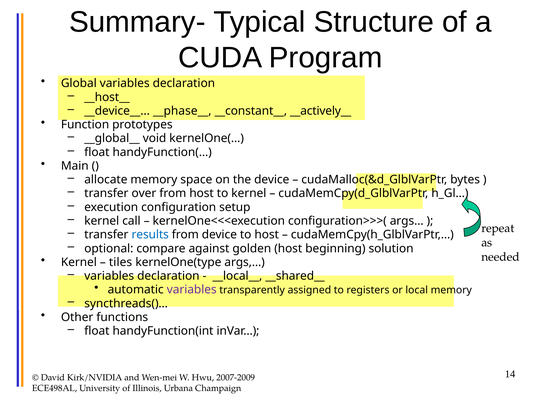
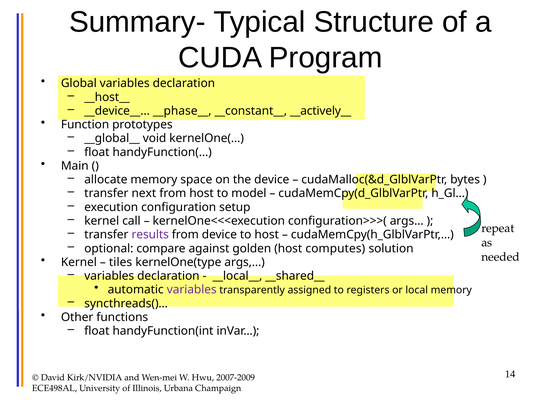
over: over -> next (144, 194)
to kernel: kernel -> model (249, 194)
results colour: blue -> purple (150, 235)
beginning: beginning -> computes (335, 249)
